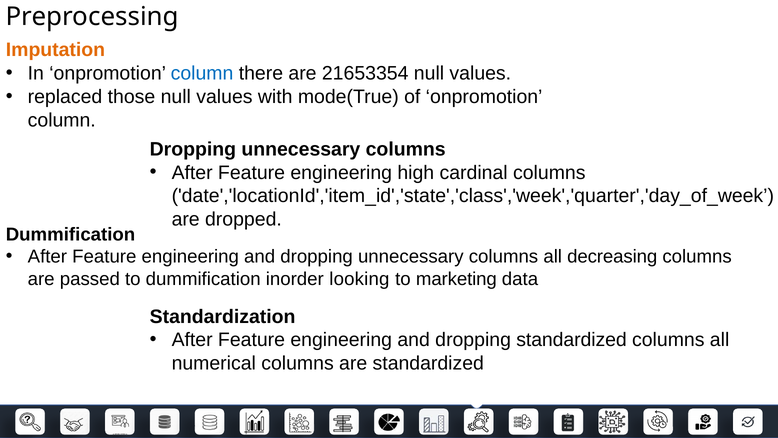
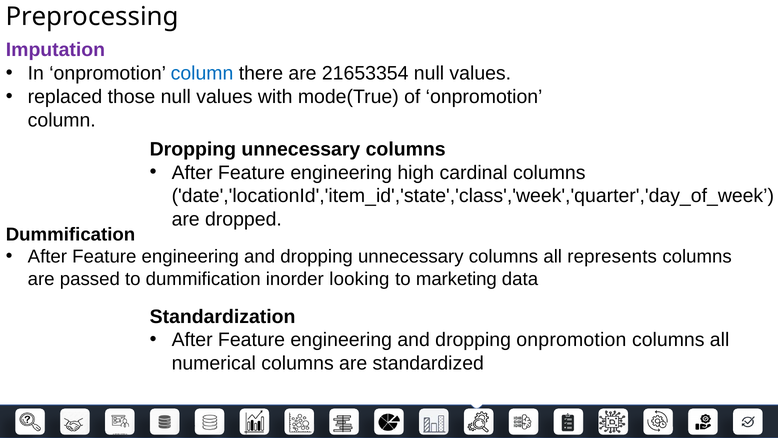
Imputation colour: orange -> purple (55, 50)
decreasing: decreasing -> represents (612, 257)
dropping standardized: standardized -> onpromotion (571, 340)
